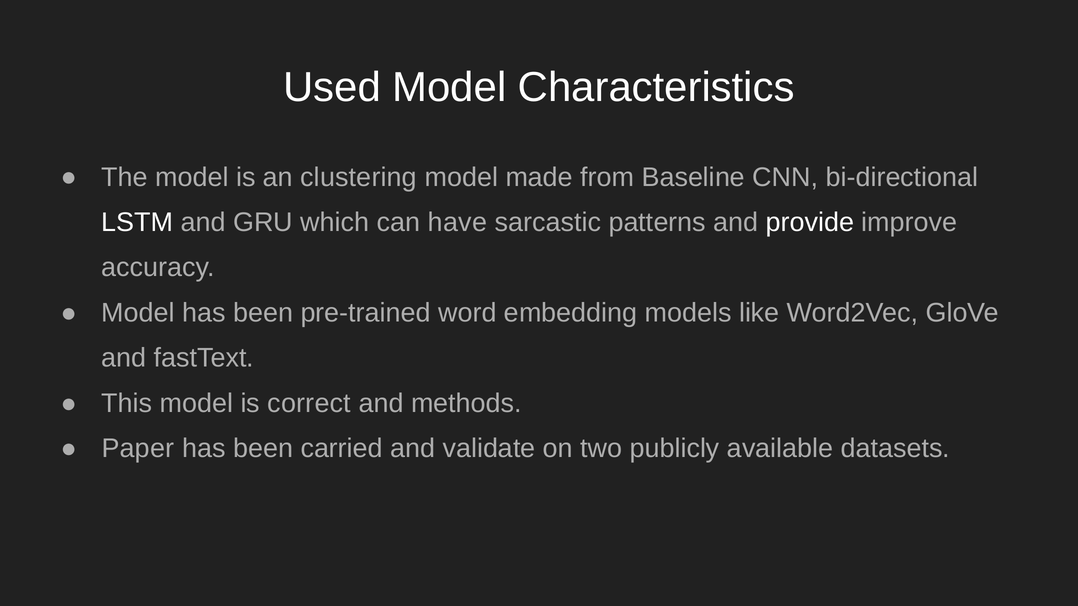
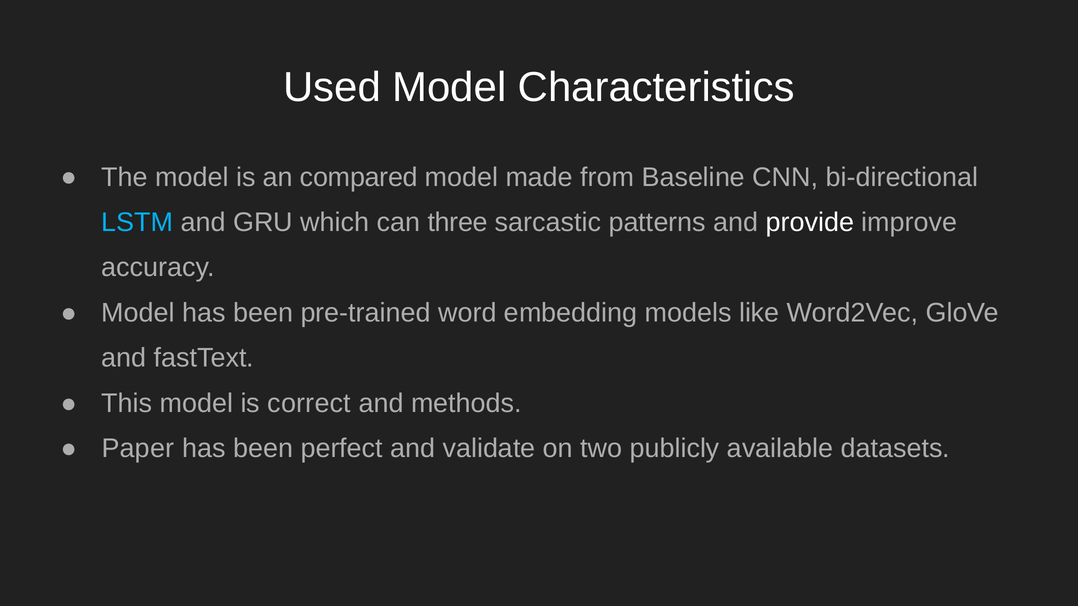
clustering: clustering -> compared (359, 177)
LSTM colour: white -> light blue (137, 222)
have: have -> three (458, 222)
carried: carried -> perfect (342, 449)
